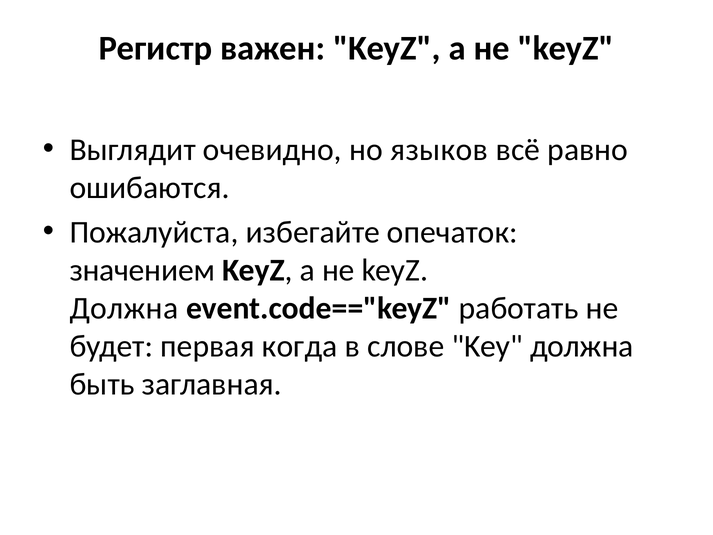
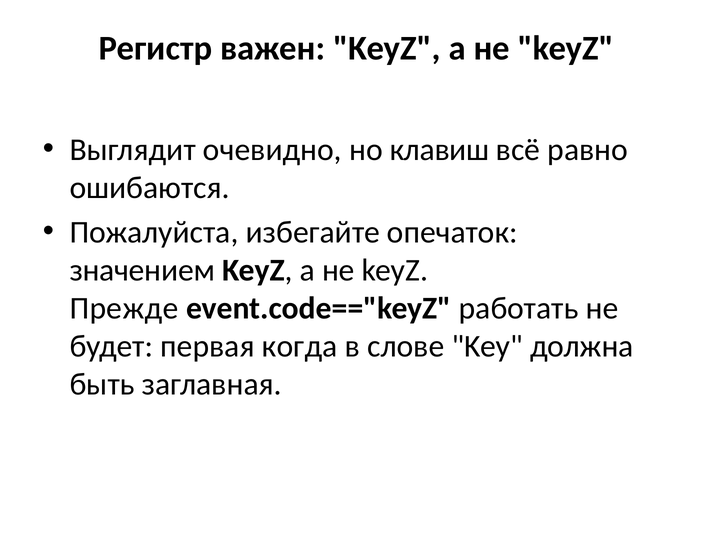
языков: языков -> клавиш (439, 150)
Должна: Должна -> Прежде (124, 308)
